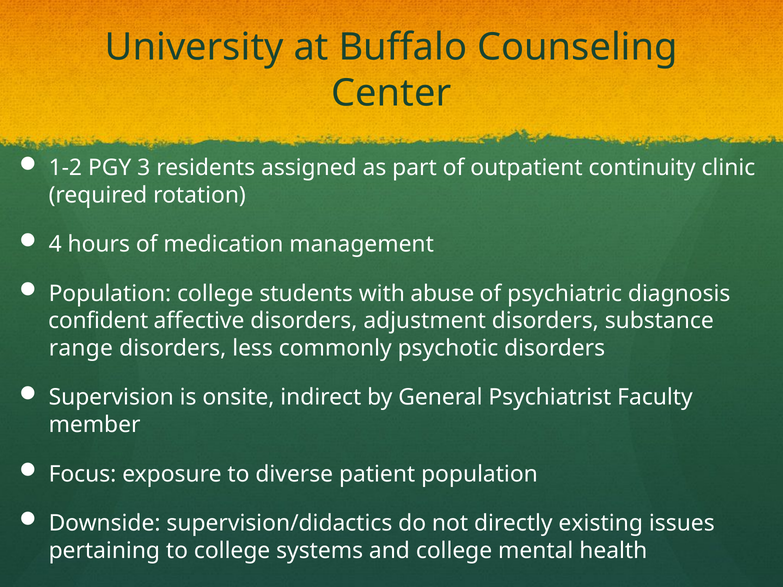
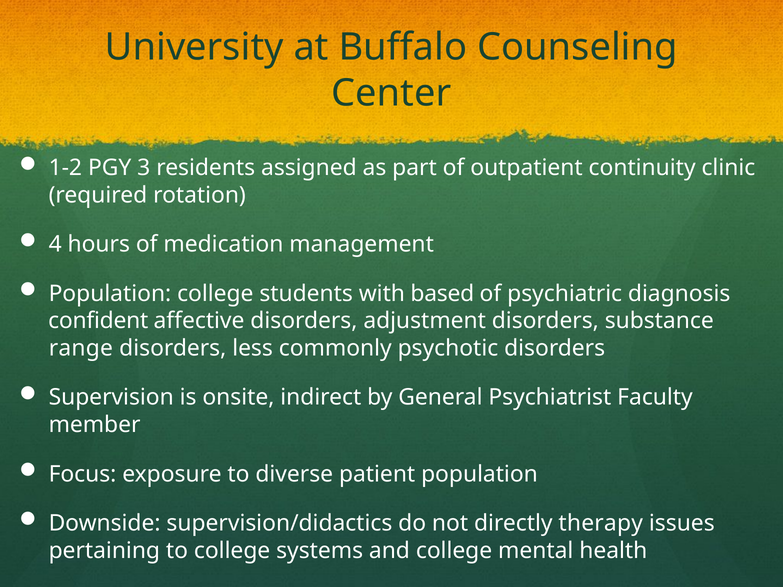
abuse: abuse -> based (442, 294)
existing: existing -> therapy (601, 523)
